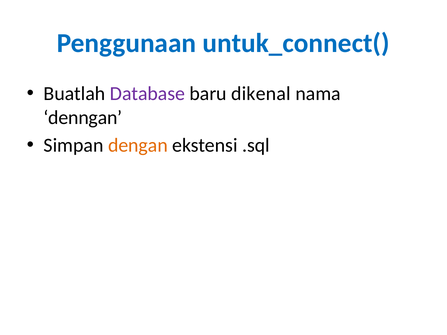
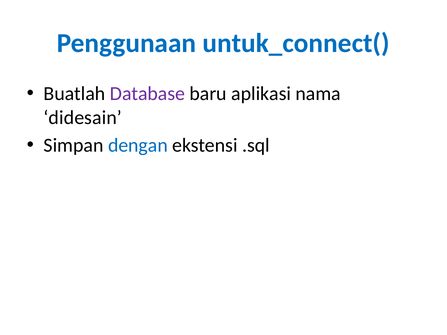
dikenal: dikenal -> aplikasi (261, 94)
denngan: denngan -> didesain (83, 118)
dengan colour: orange -> blue (138, 145)
